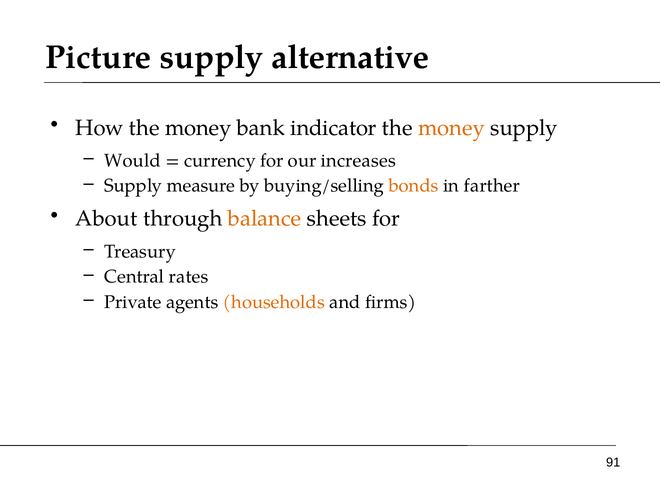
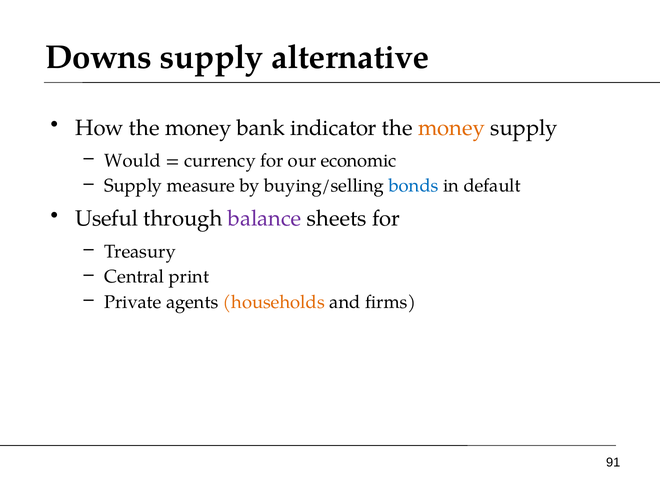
Picture: Picture -> Downs (98, 57)
increases: increases -> economic (359, 161)
bonds colour: orange -> blue (414, 186)
farther: farther -> default (492, 186)
About: About -> Useful (107, 219)
balance colour: orange -> purple (265, 219)
rates: rates -> print (189, 277)
